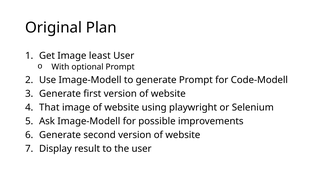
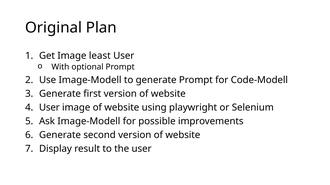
That: That -> User (49, 108)
